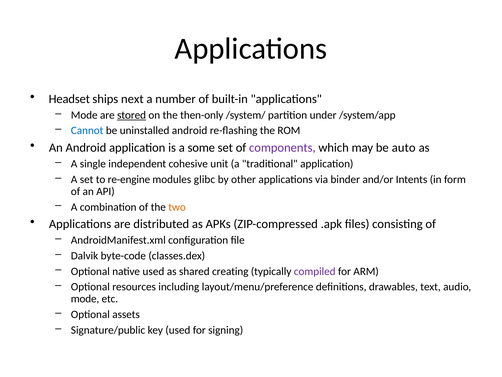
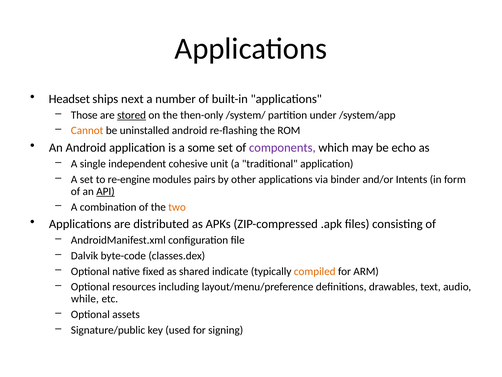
Mode: Mode -> Those (84, 115)
Cannot colour: blue -> orange (87, 130)
auto: auto -> echo (404, 147)
glibc: glibc -> pairs (205, 179)
API underline: none -> present (105, 191)
native used: used -> fixed (153, 271)
creating: creating -> indicate (230, 271)
compiled colour: purple -> orange (315, 271)
mode: mode -> while (85, 299)
